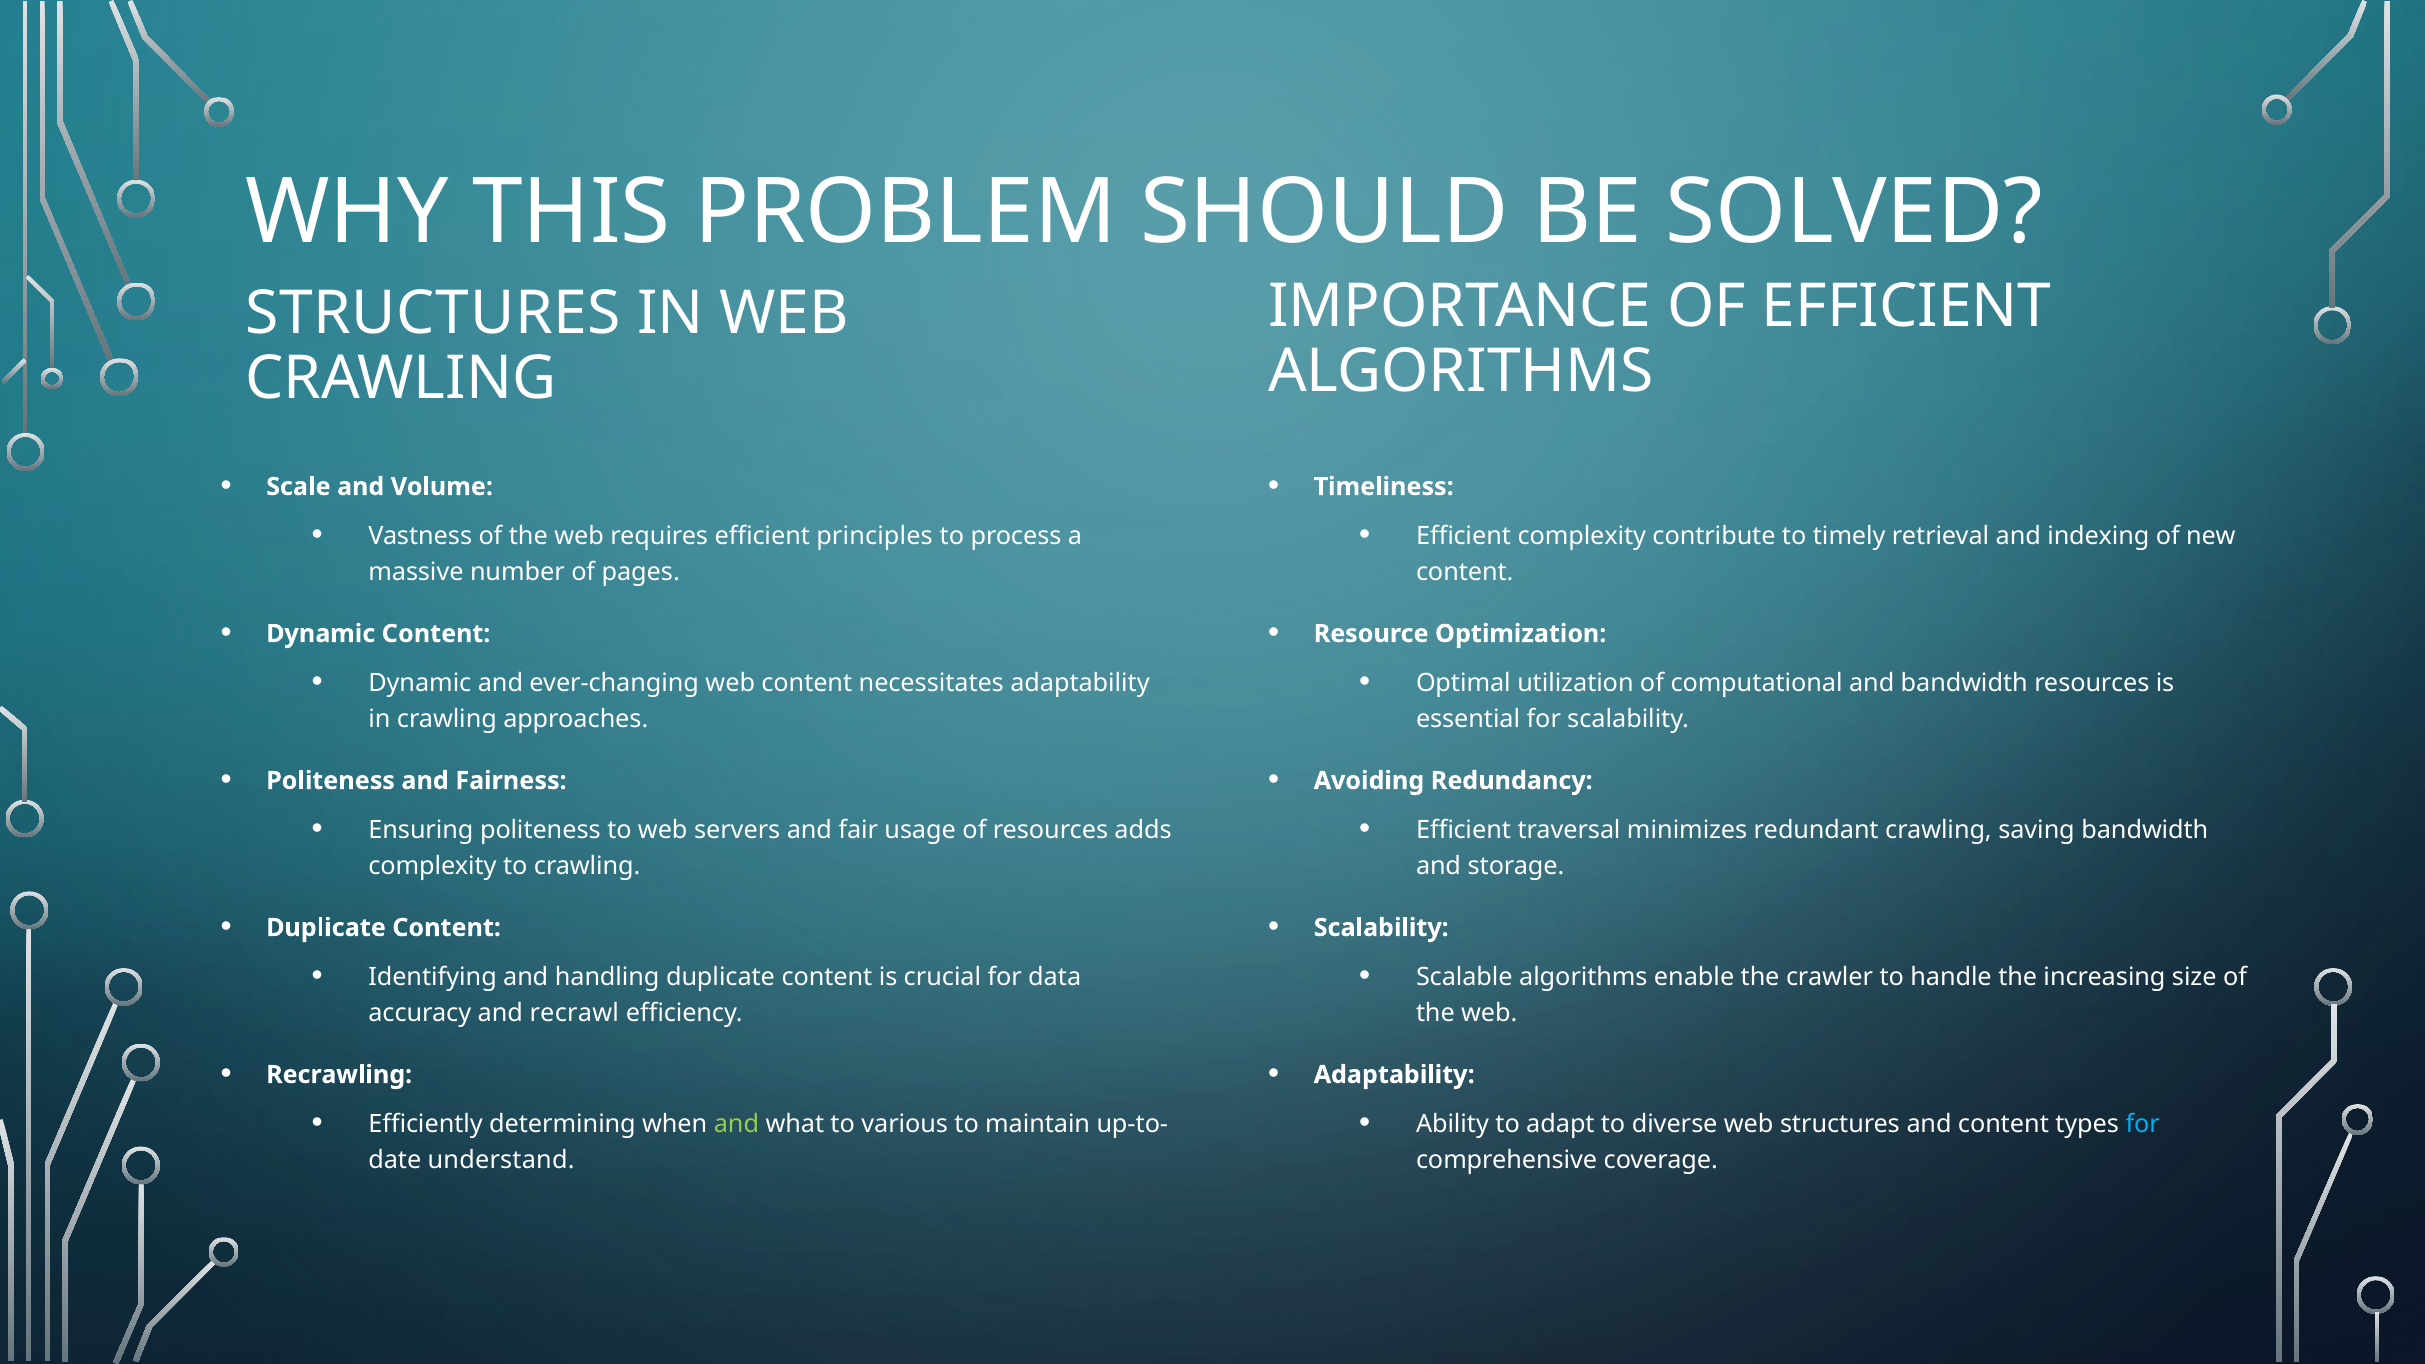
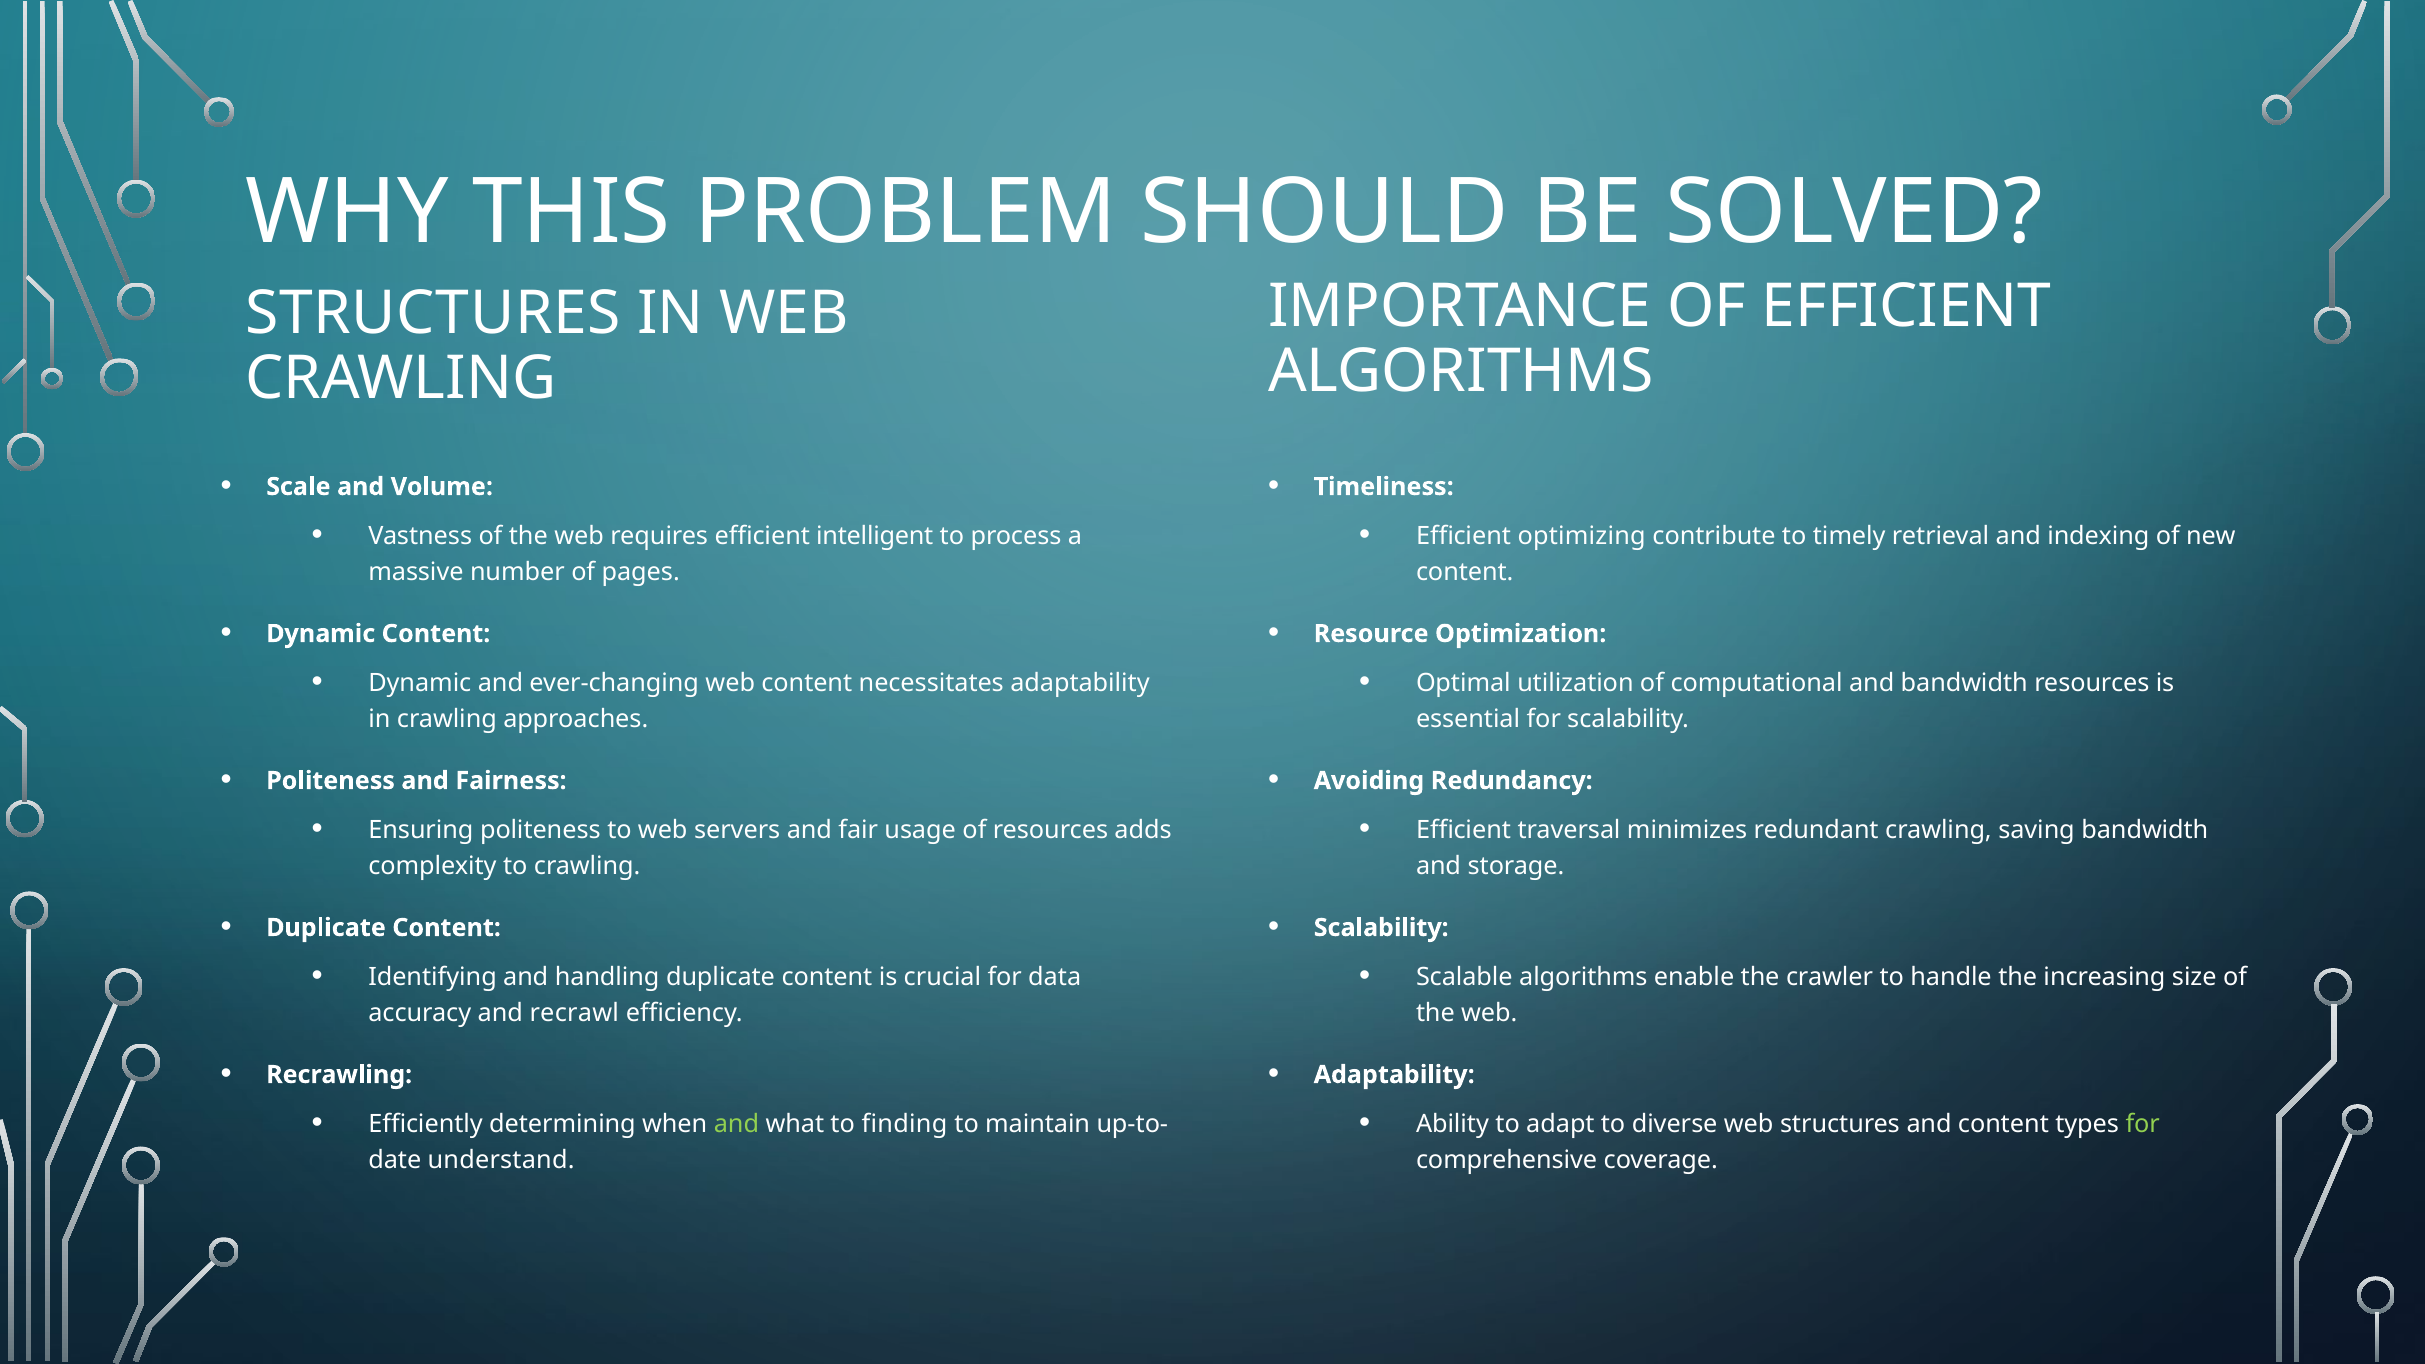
principles: principles -> intelligent (875, 536)
Efficient complexity: complexity -> optimizing (1582, 536)
various: various -> finding (905, 1124)
for colour: light blue -> light green (2143, 1124)
